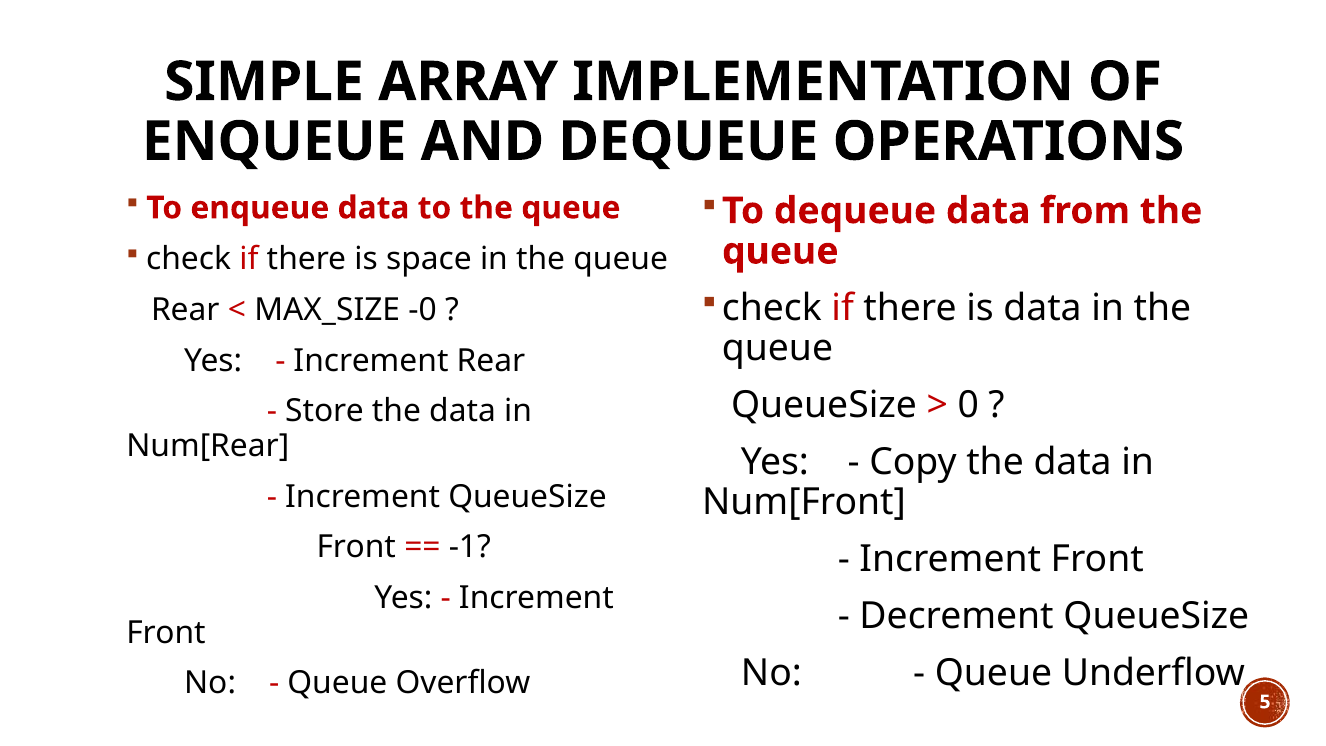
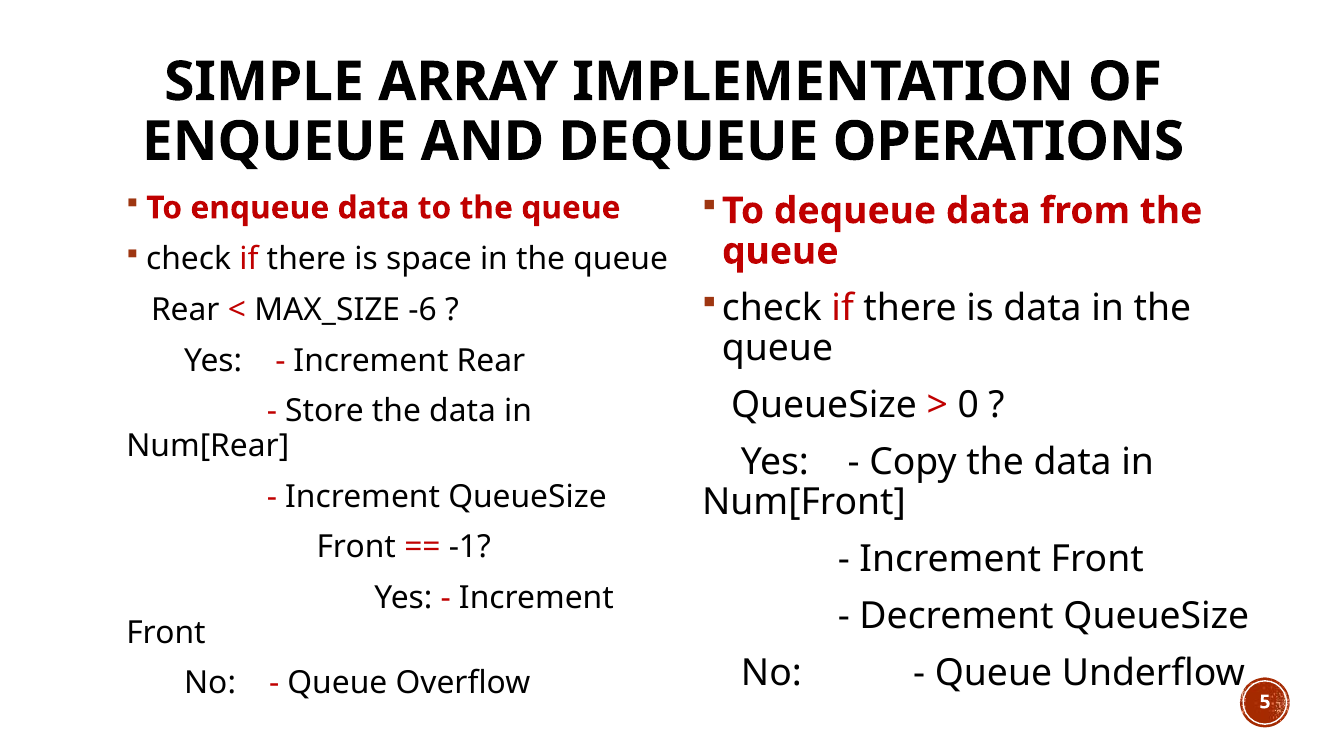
-0: -0 -> -6 (423, 310)
